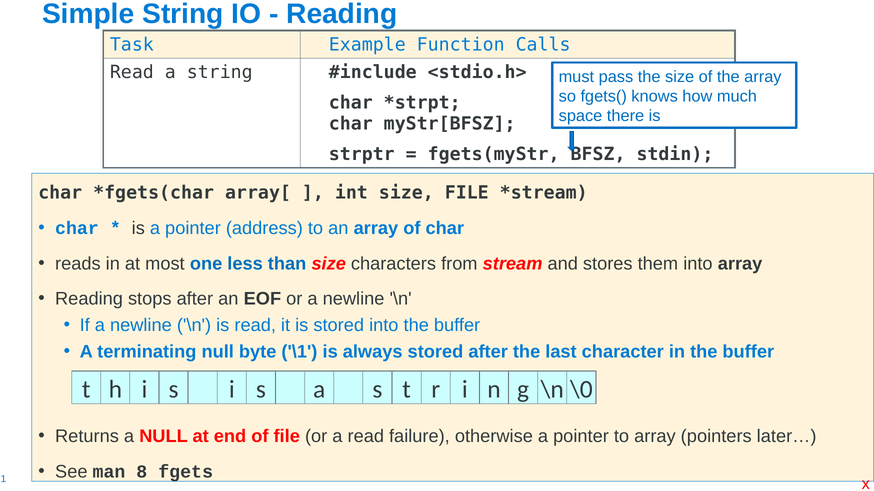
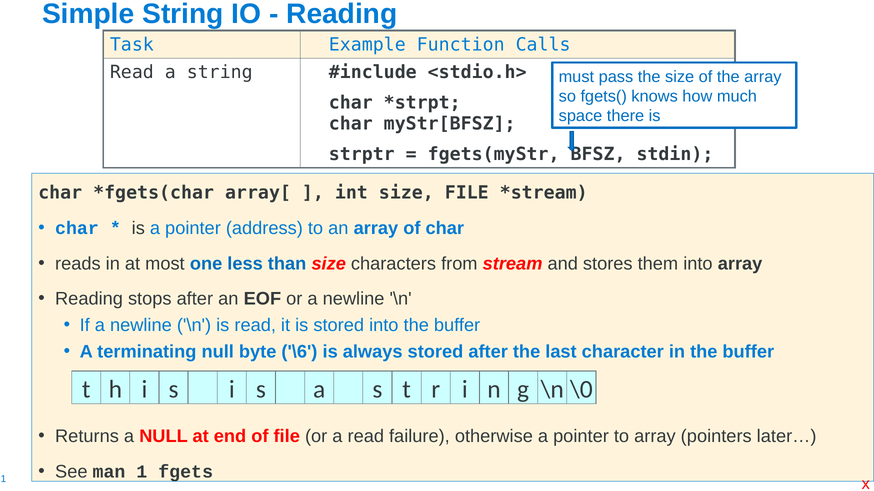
\1: \1 -> \6 (299, 352)
8: 8 -> 1 (142, 472)
